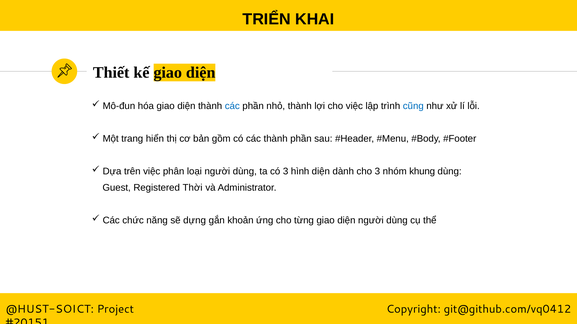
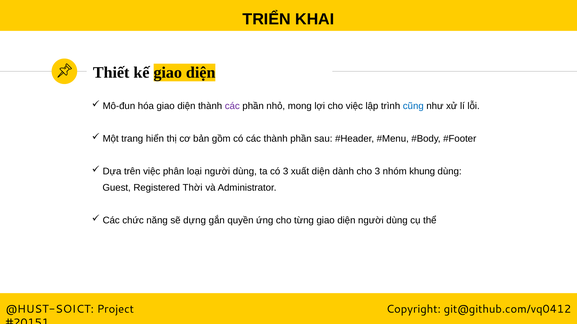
các colour: blue -> purple (232, 106)
nhỏ thành: thành -> mong (300, 106)
hình: hình -> xuất (300, 172)
khoản: khoản -> quyền (241, 221)
